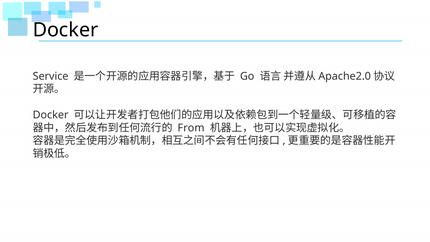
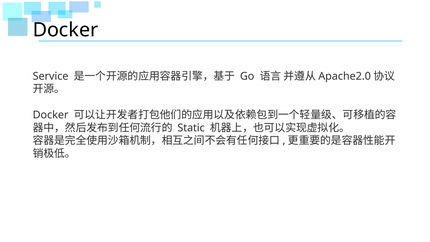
From: From -> Static (191, 128)
